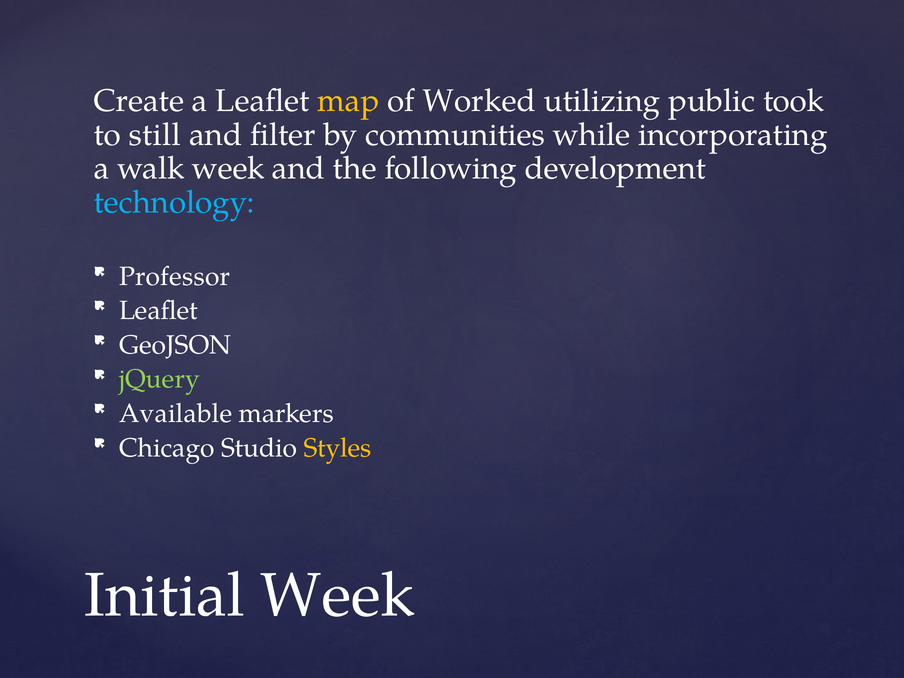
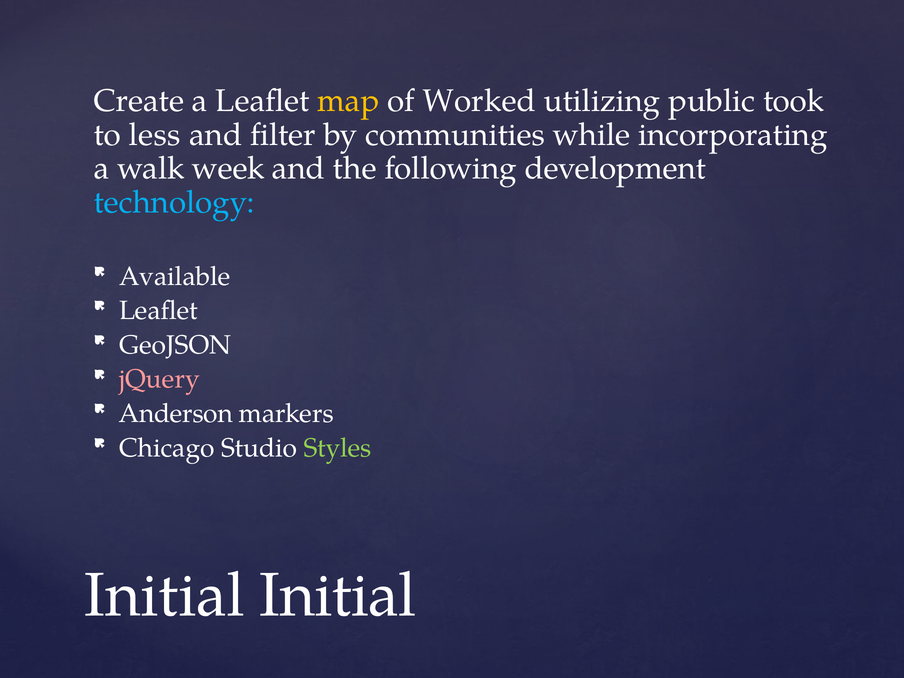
still: still -> less (155, 135)
Professor: Professor -> Available (175, 276)
jQuery colour: light green -> pink (159, 379)
Available: Available -> Anderson (176, 414)
Styles colour: yellow -> light green (337, 448)
Initial Week: Week -> Initial (338, 596)
